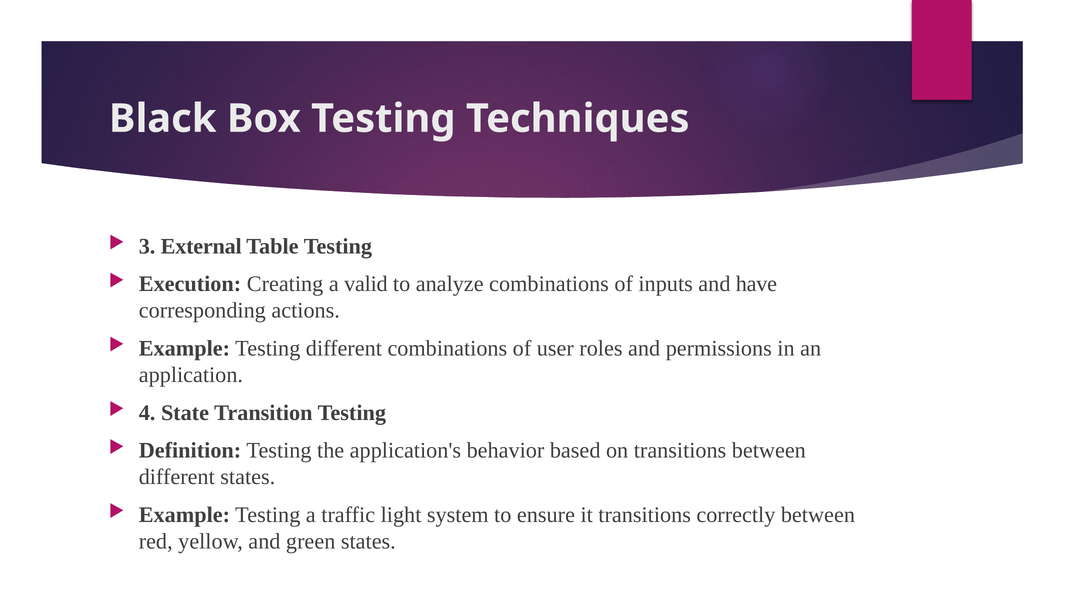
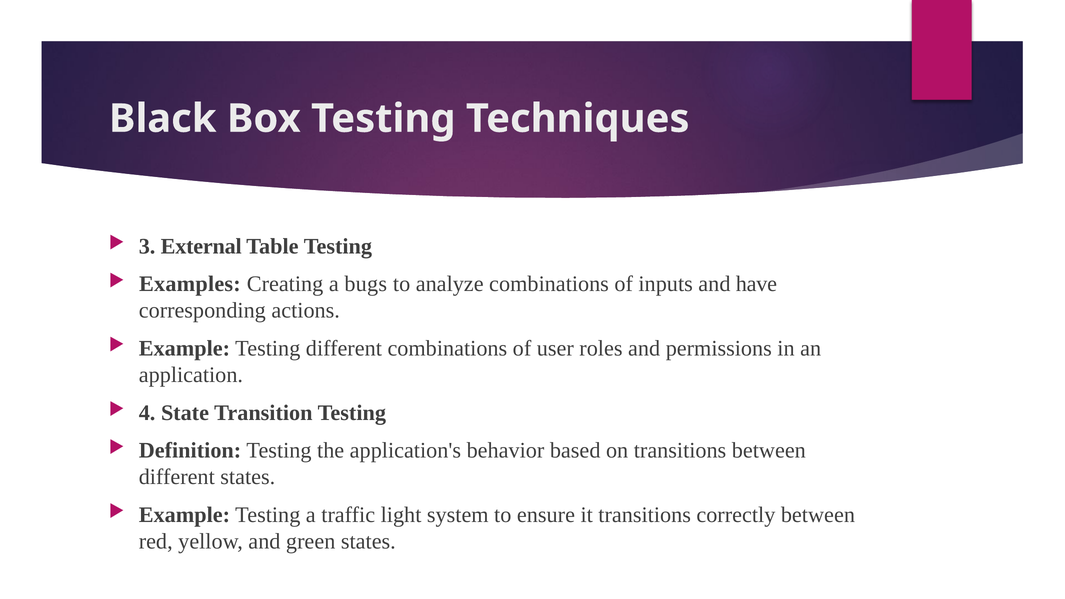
Execution: Execution -> Examples (190, 284)
valid: valid -> bugs (366, 284)
